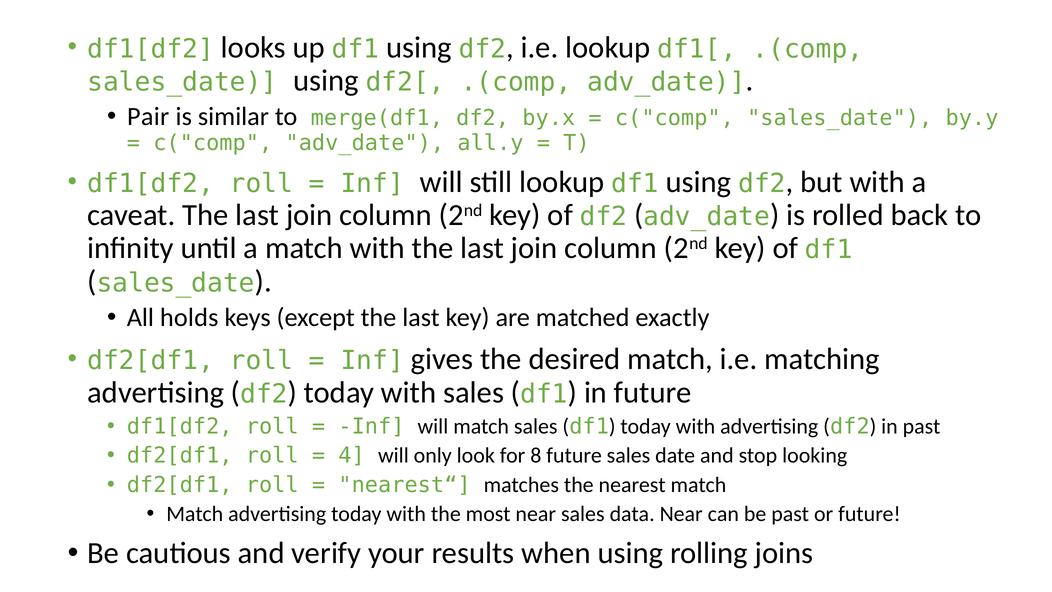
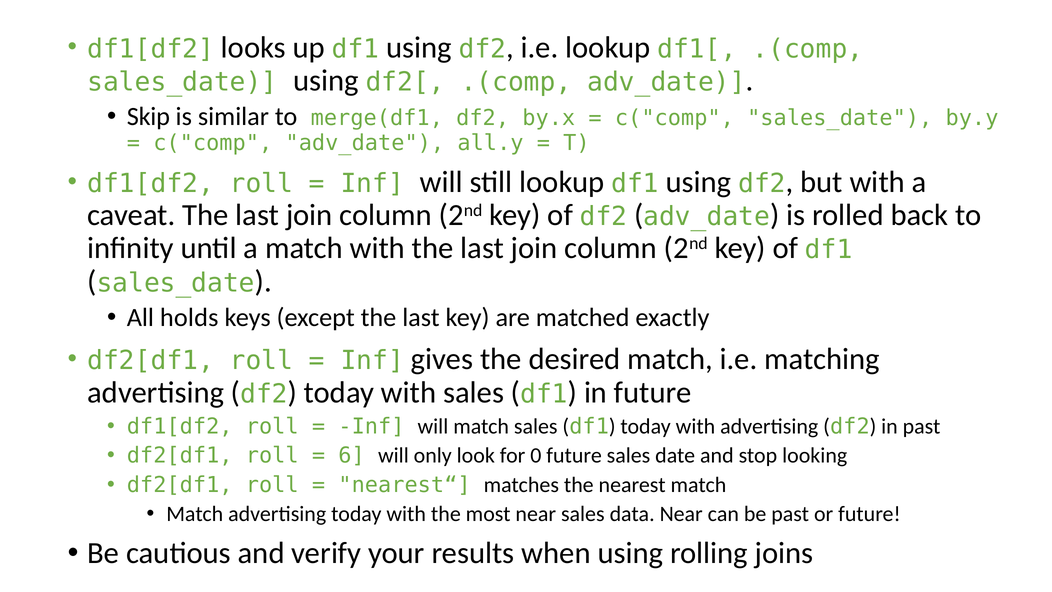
Pair: Pair -> Skip (148, 117)
4: 4 -> 6 (352, 455)
8: 8 -> 0 (536, 455)
